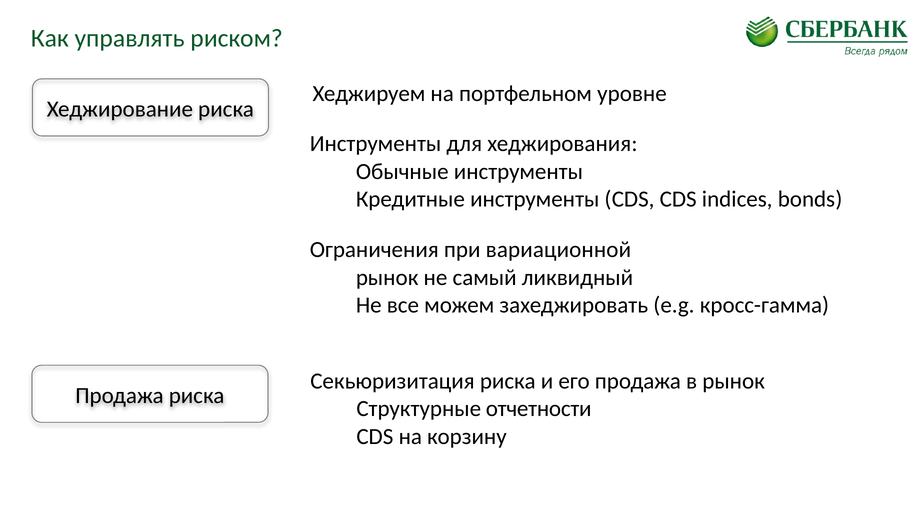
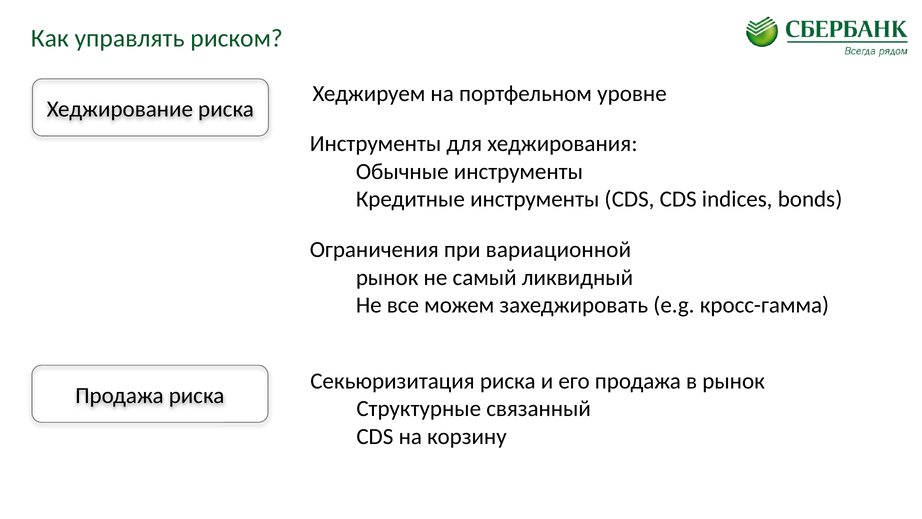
отчетности: отчетности -> связанный (539, 409)
